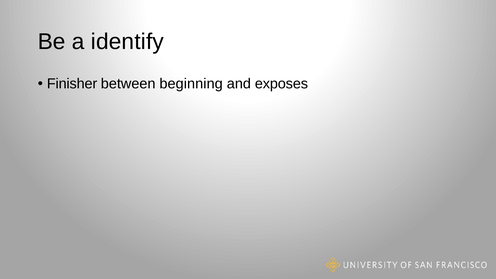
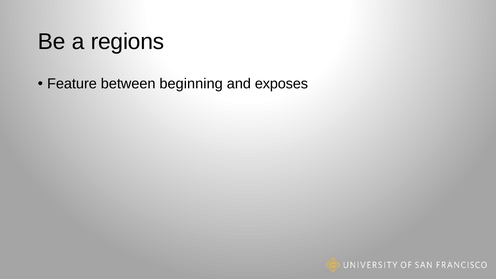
identify: identify -> regions (128, 42)
Finisher: Finisher -> Feature (72, 84)
